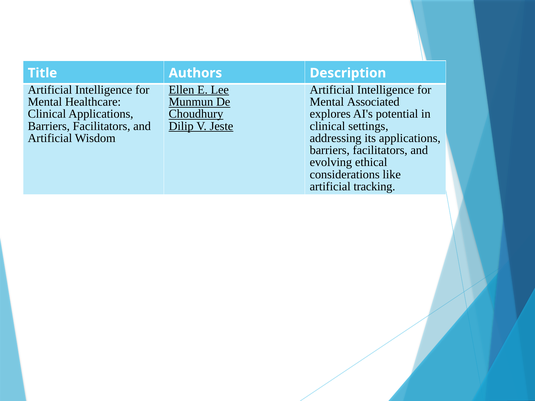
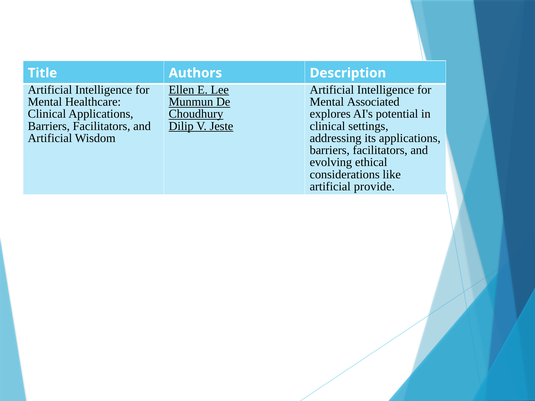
tracking: tracking -> provide (374, 187)
